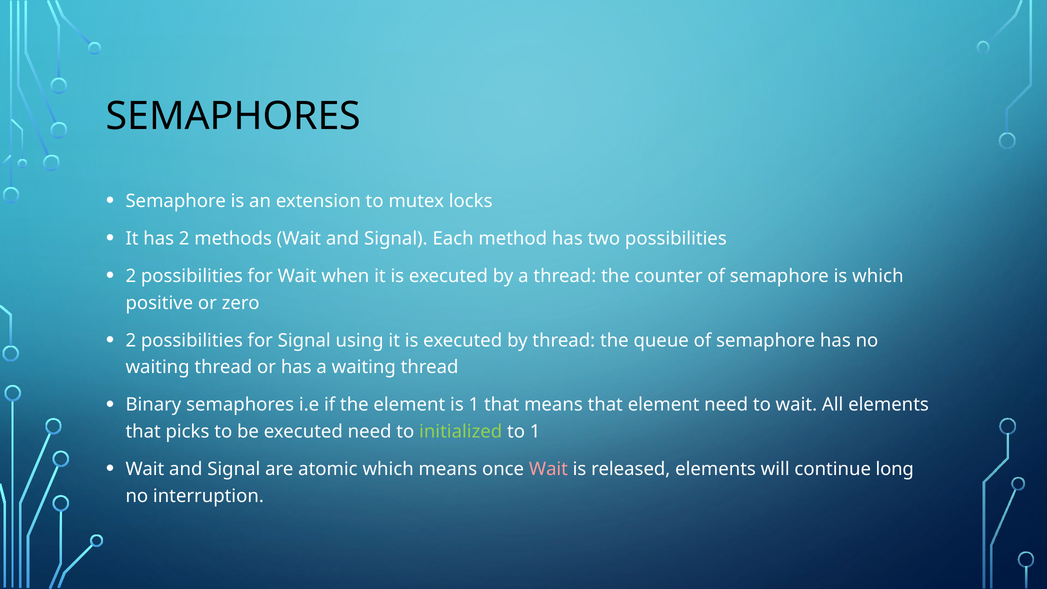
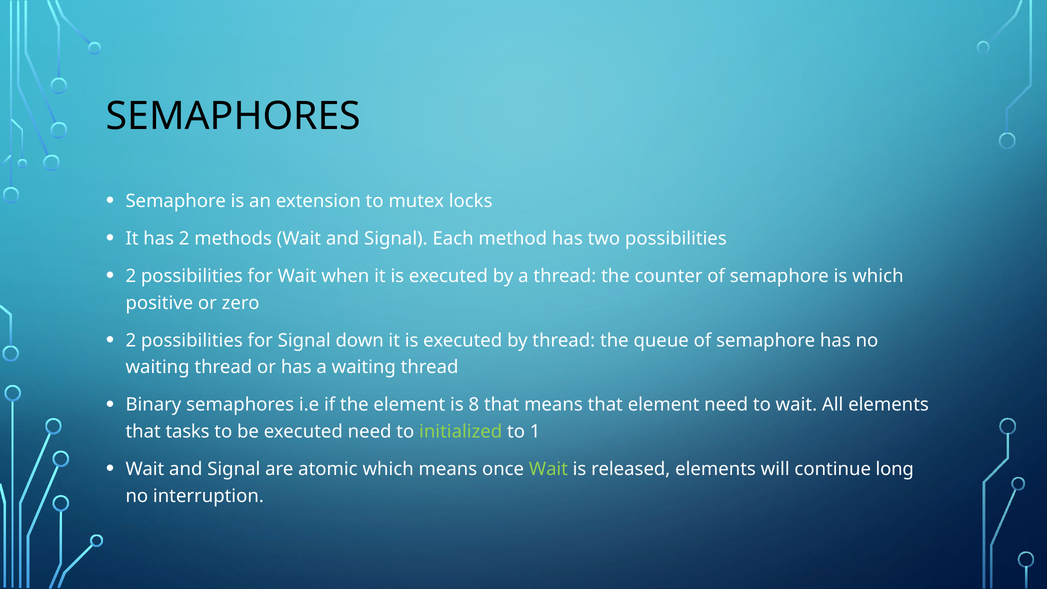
using: using -> down (360, 340)
is 1: 1 -> 8 (474, 405)
picks: picks -> tasks (188, 432)
Wait colour: pink -> light green (548, 469)
